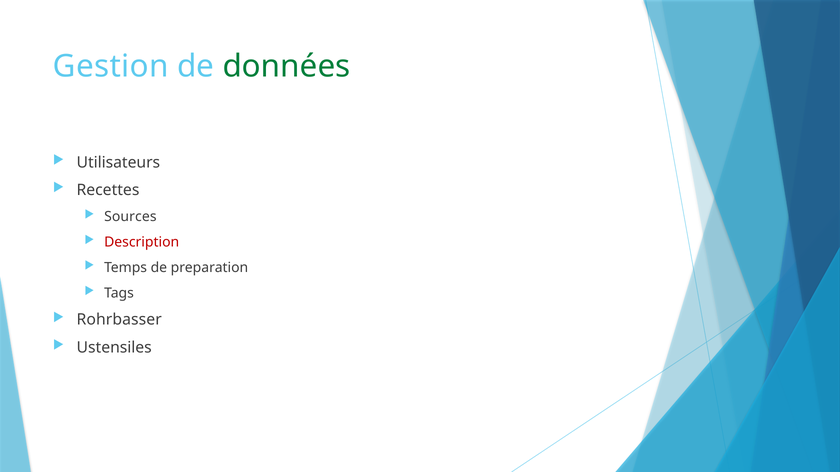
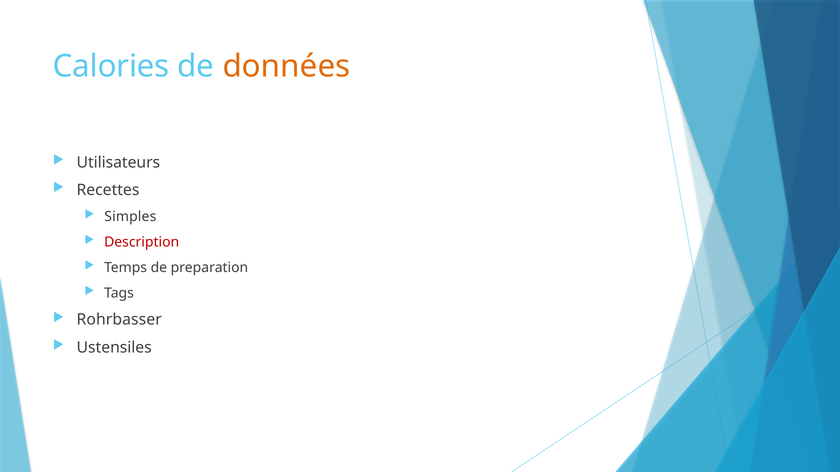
Gestion: Gestion -> Calories (111, 66)
données colour: green -> orange (286, 66)
Sources: Sources -> Simples (130, 217)
